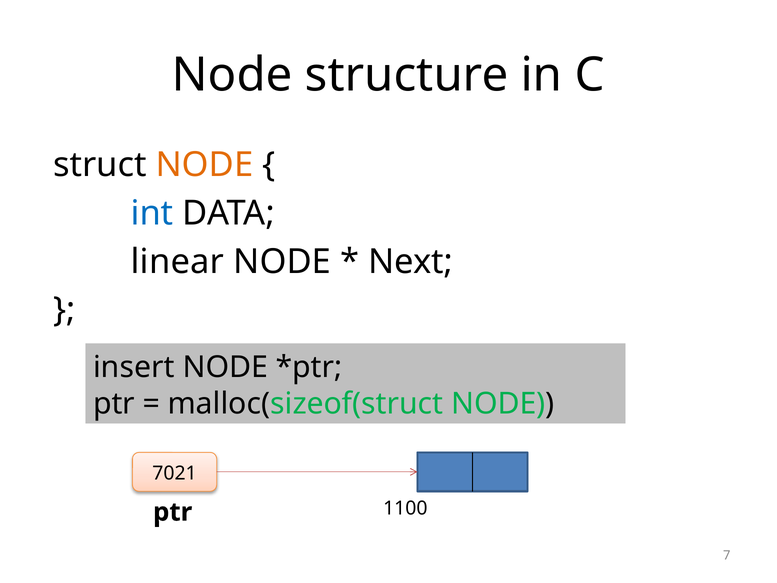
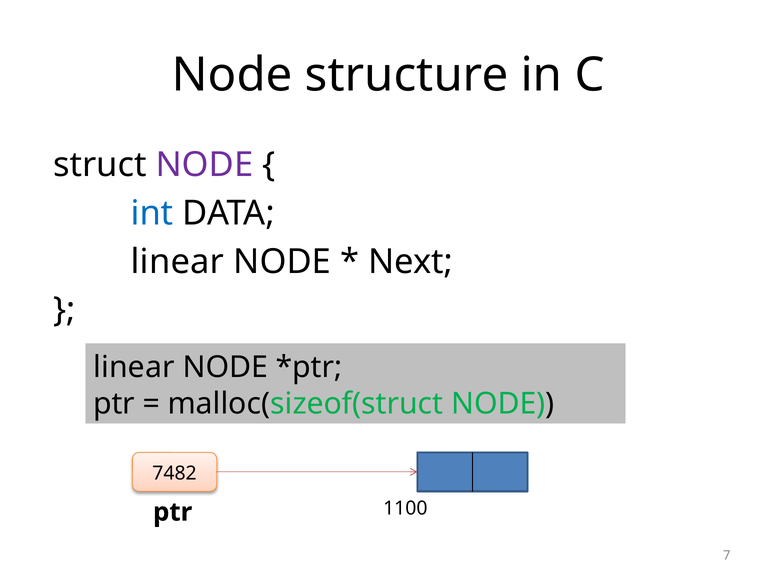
NODE colour: orange -> purple (205, 165)
insert: insert -> linear (134, 367)
7021: 7021 -> 7482 (175, 473)
